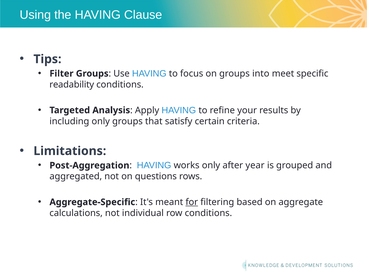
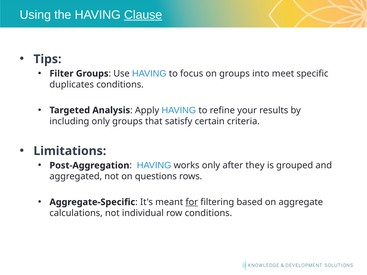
Clause underline: none -> present (143, 15)
readability: readability -> duplicates (72, 85)
year: year -> they (255, 166)
